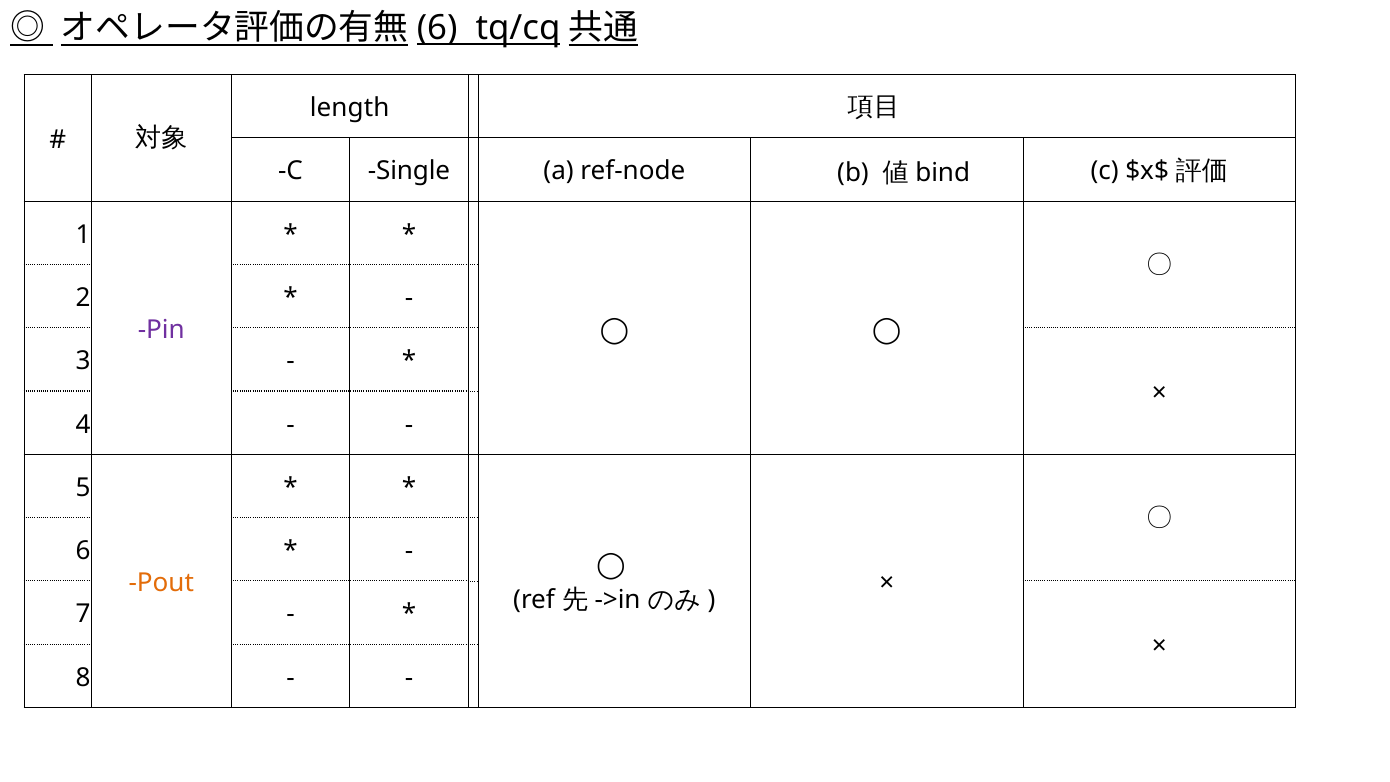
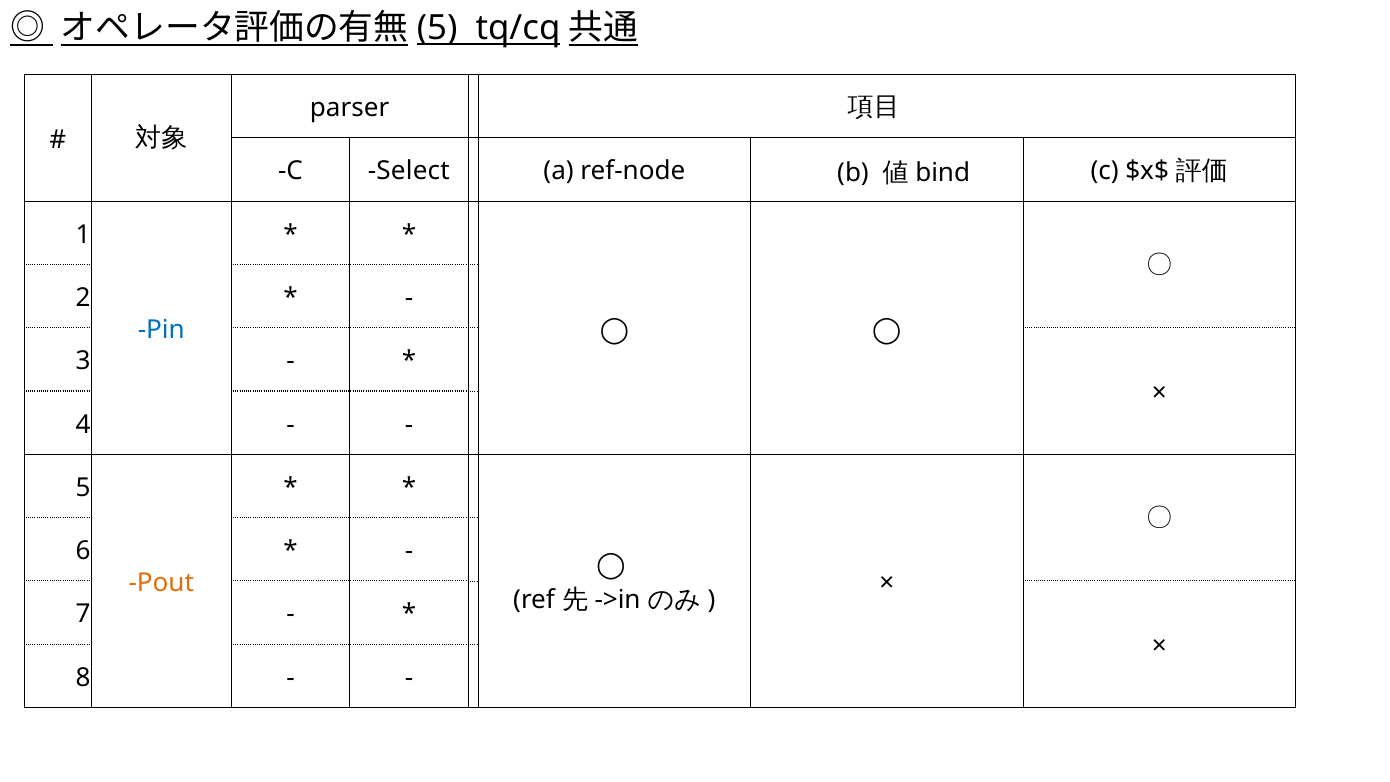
6: 6 -> 5 (437, 28)
length: length -> parser (350, 108)
Single: Single -> Select (409, 171)
Pin colour: purple -> blue (161, 329)
